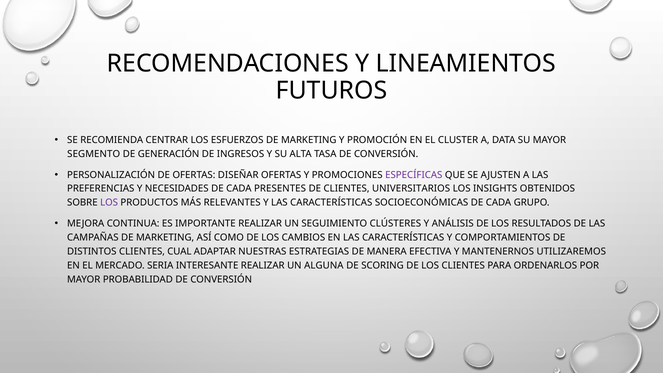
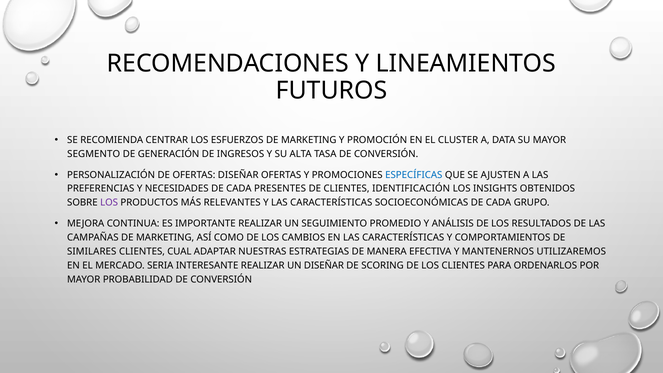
ESPECÍFICAS colour: purple -> blue (414, 175)
UNIVERSITARIOS: UNIVERSITARIOS -> IDENTIFICACIÓN (411, 189)
CLÚSTERES: CLÚSTERES -> PROMEDIO (395, 224)
DISTINTOS: DISTINTOS -> SIMILARES (92, 251)
UN ALGUNA: ALGUNA -> DISEÑAR (324, 265)
